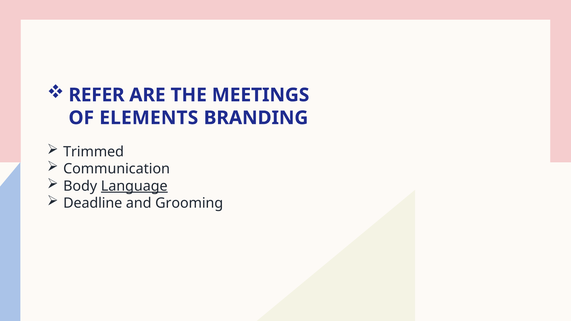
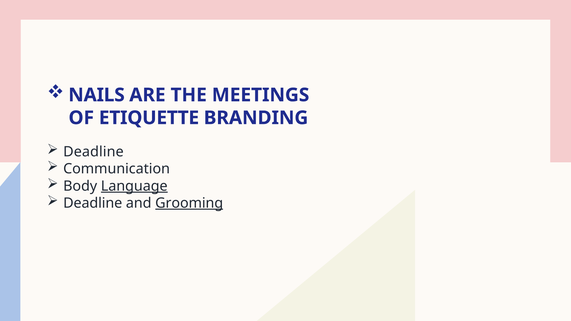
REFER: REFER -> NAILS (97, 95)
ELEMENTS: ELEMENTS -> ETIQUETTE (149, 118)
Trimmed: Trimmed -> Deadline (93, 152)
Grooming underline: none -> present (189, 203)
